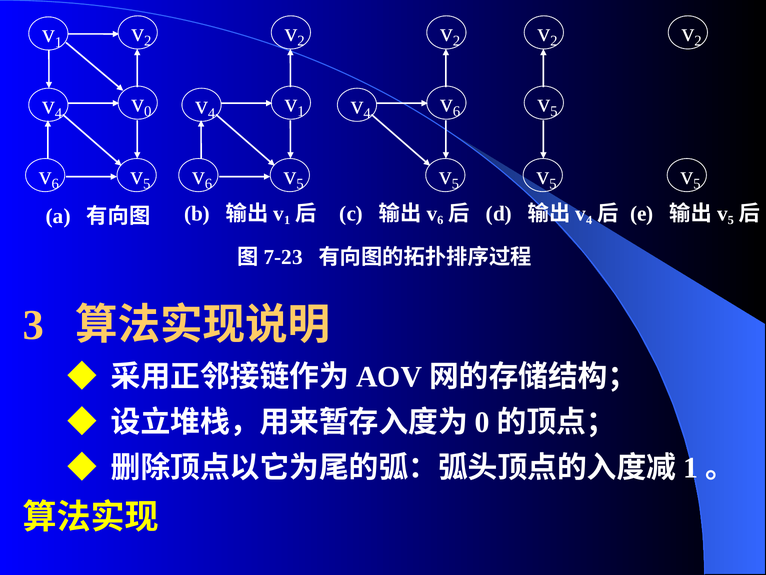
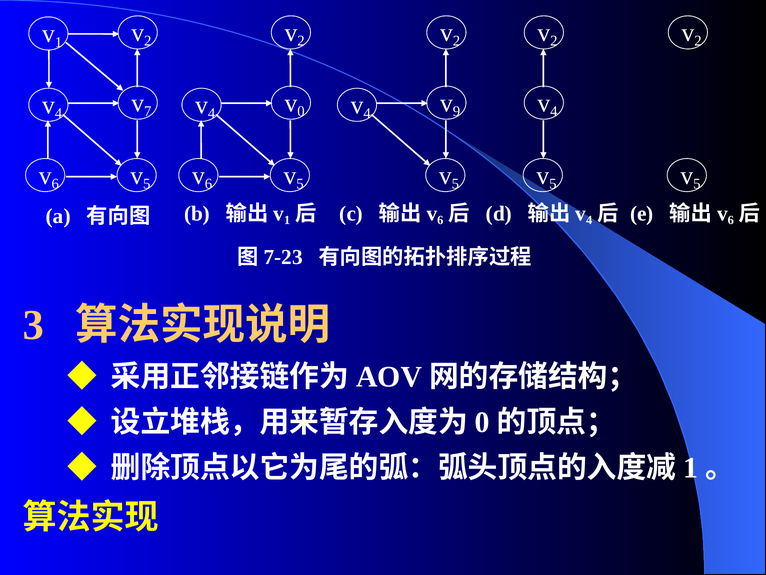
0: 0 -> 7 (148, 111)
1: 1 -> 0 (301, 111)
6: 6 -> 9 (456, 111)
5: 5 -> 4 (554, 111)
5: 5 -> 6 (731, 220)
